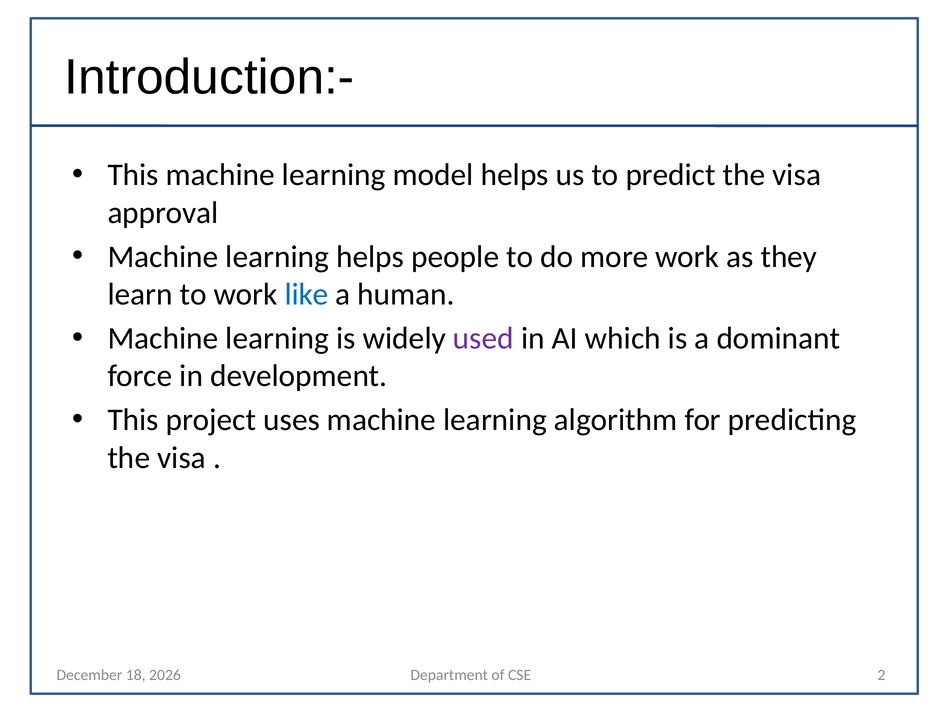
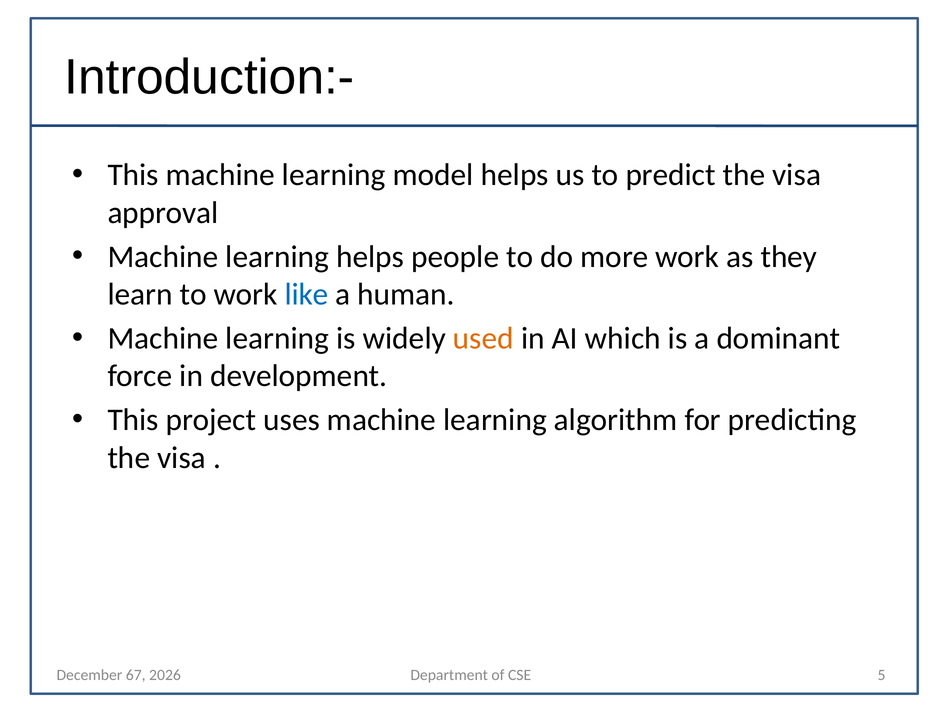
used colour: purple -> orange (483, 338)
18: 18 -> 67 (136, 675)
2: 2 -> 5 (882, 675)
